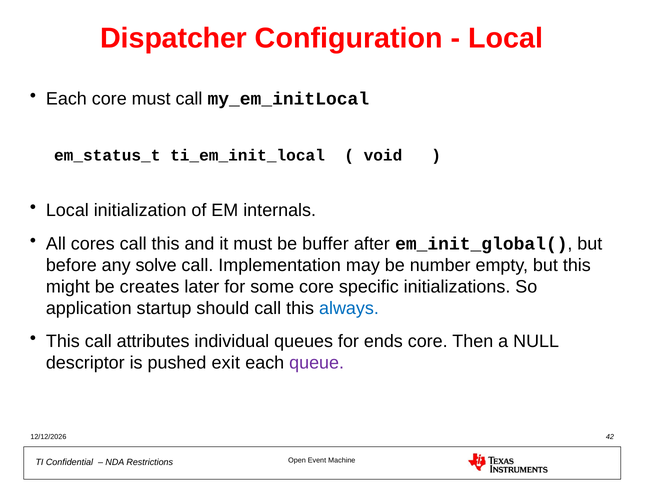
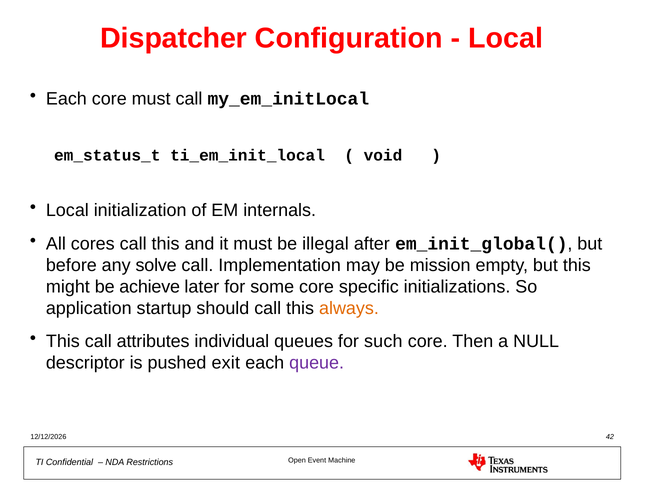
buffer: buffer -> illegal (325, 244)
number: number -> mission (440, 265)
creates: creates -> achieve (150, 287)
always colour: blue -> orange (349, 308)
ends: ends -> such (383, 341)
